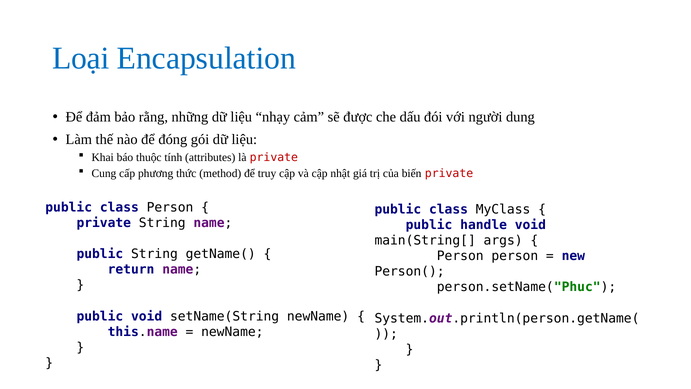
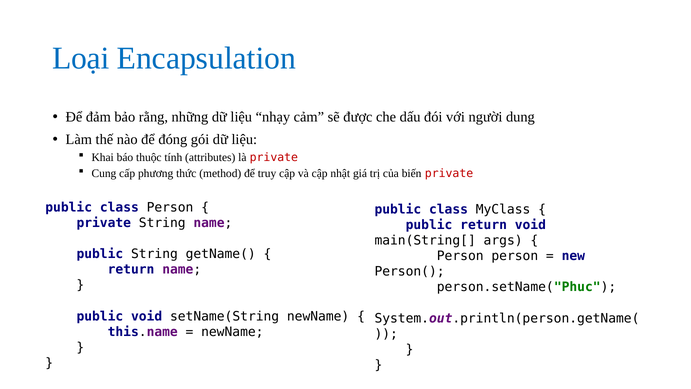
public handle: handle -> return (484, 225)
